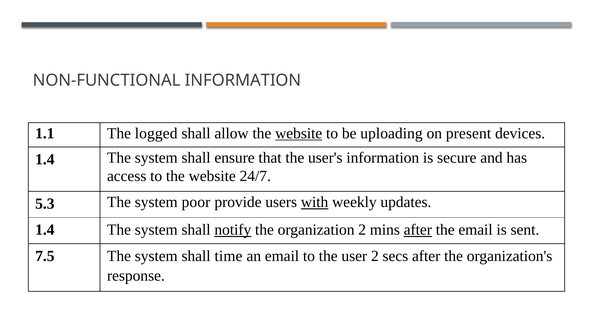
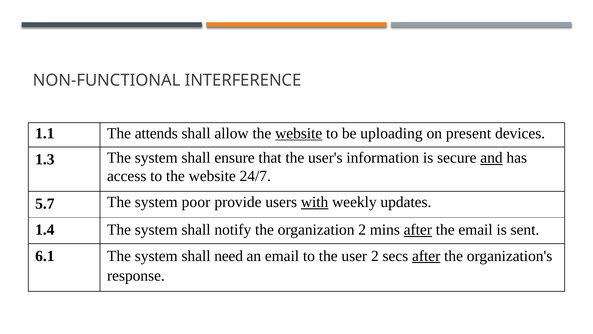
NON-FUNCTIONAL INFORMATION: INFORMATION -> INTERFERENCE (243, 80)
logged: logged -> attends (156, 133)
1.4: 1.4 -> 1.3 (45, 159)
and underline: none -> present (491, 158)
5.3: 5.3 -> 5.7 (45, 203)
notify underline: present -> none (233, 229)
7.5: 7.5 -> 6.1 (45, 256)
time: time -> need (229, 256)
after underline: none -> present (426, 256)
